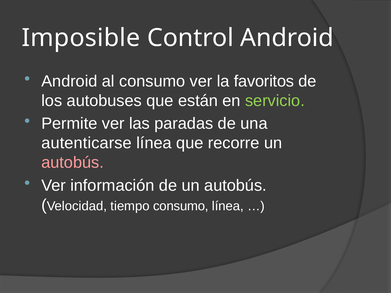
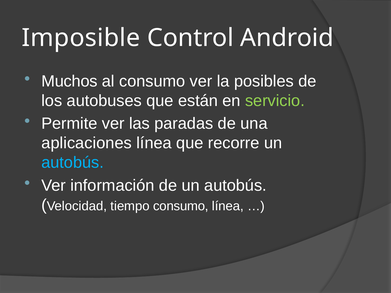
Android: Android -> Muchos (69, 81)
favoritos: favoritos -> posibles (264, 81)
autenticarse: autenticarse -> aplicaciones (87, 143)
autobús colour: pink -> light blue (73, 163)
